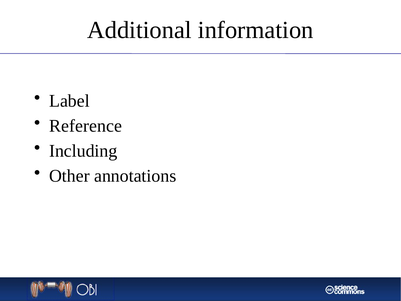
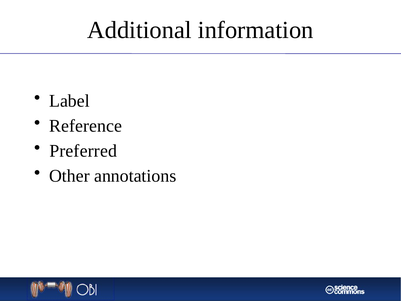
Including: Including -> Preferred (83, 151)
